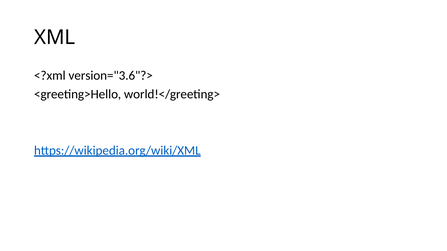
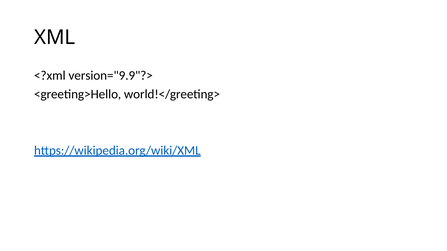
version="3.6"?>: version="3.6"?> -> version="9.9"?> (111, 76)
